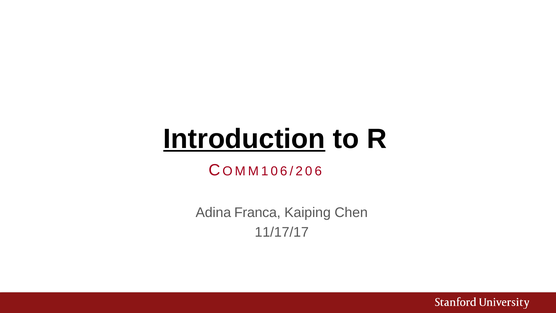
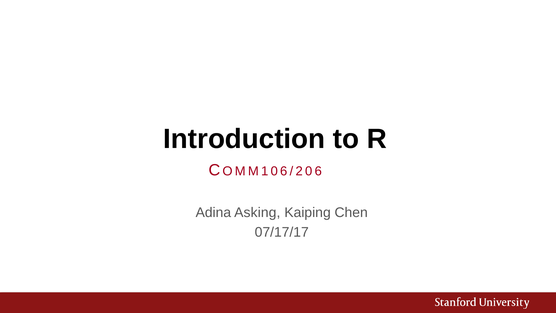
Introduction underline: present -> none (244, 139)
Franca: Franca -> Asking (257, 212)
11/17/17: 11/17/17 -> 07/17/17 (282, 232)
